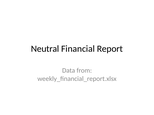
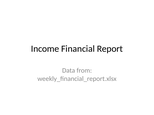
Neutral: Neutral -> Income (45, 49)
